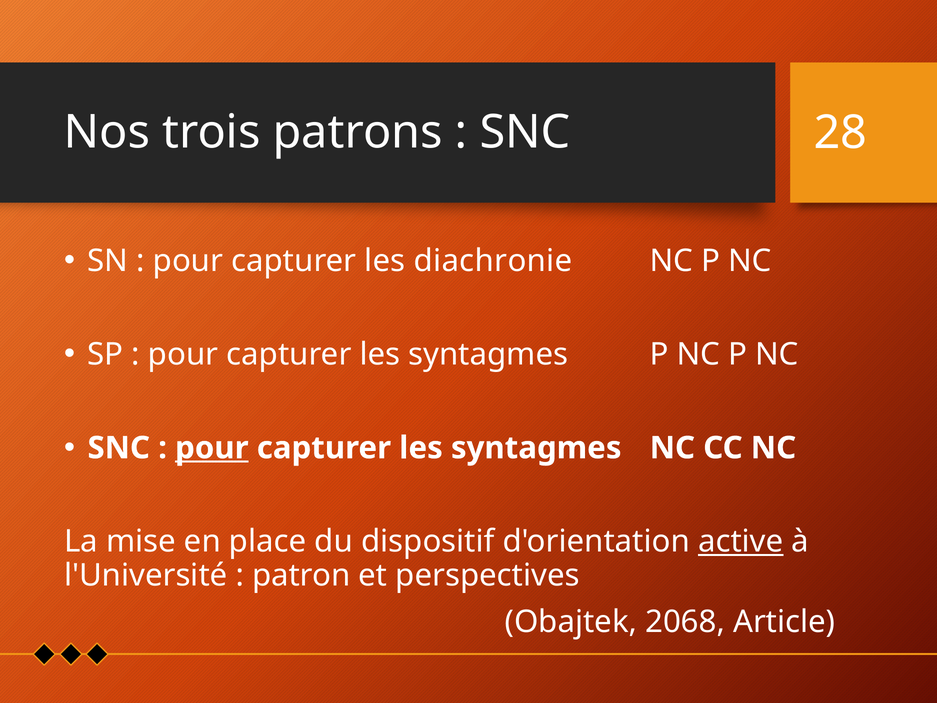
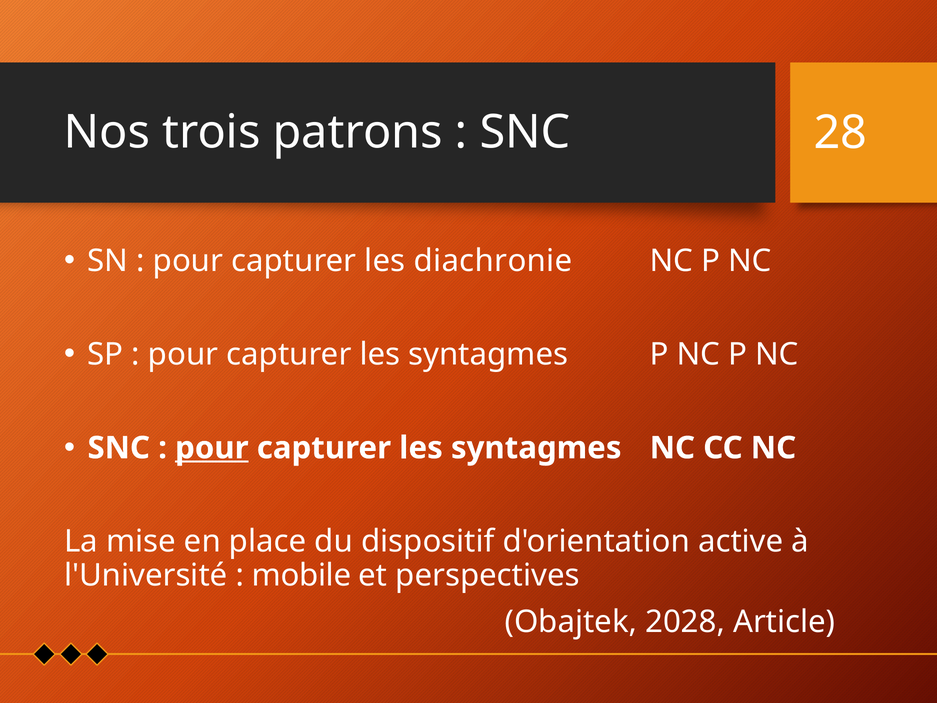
active underline: present -> none (741, 541)
patron: patron -> mobile (301, 575)
2068: 2068 -> 2028 (685, 622)
